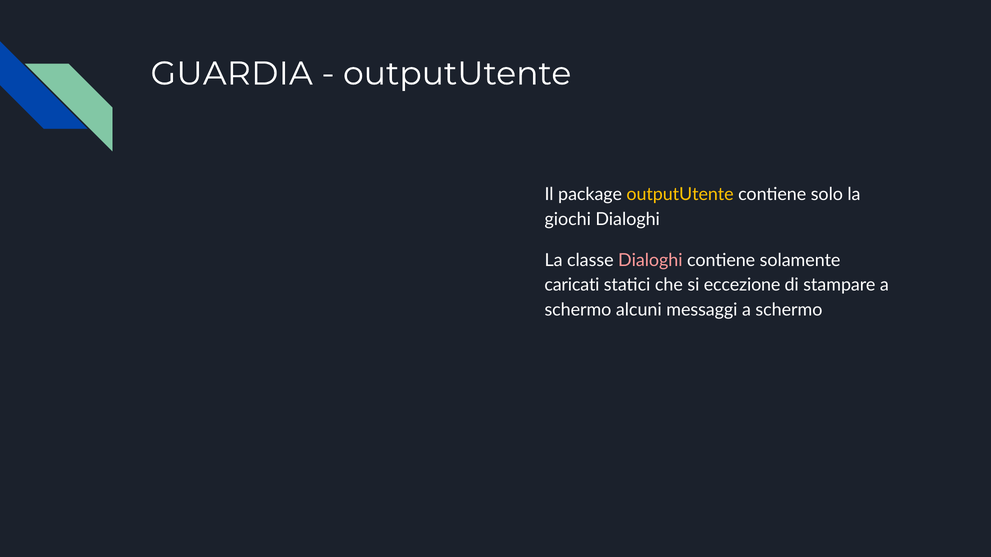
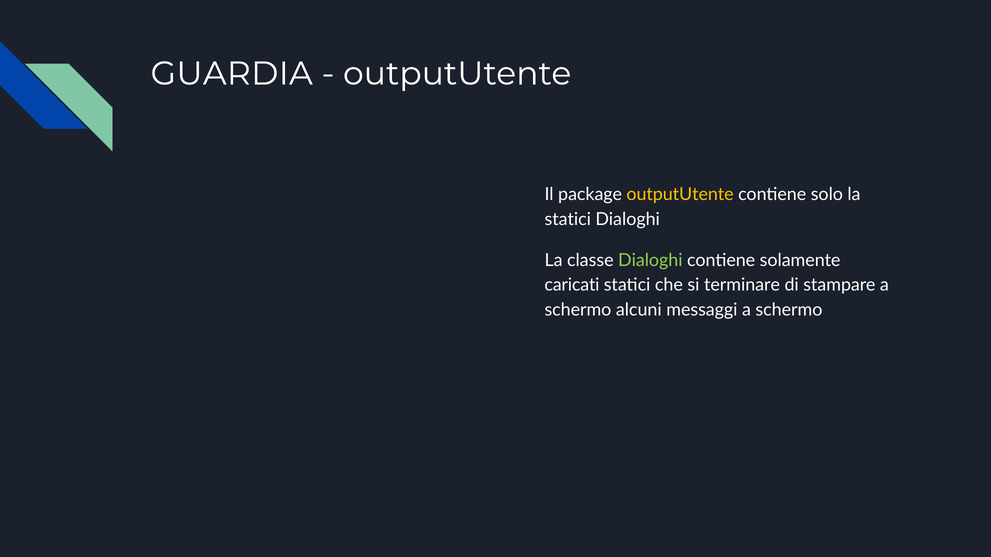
giochi: giochi -> statici (568, 219)
Dialoghi colour: pink -> light green (650, 261)
eccezione: eccezione -> terminare (742, 285)
